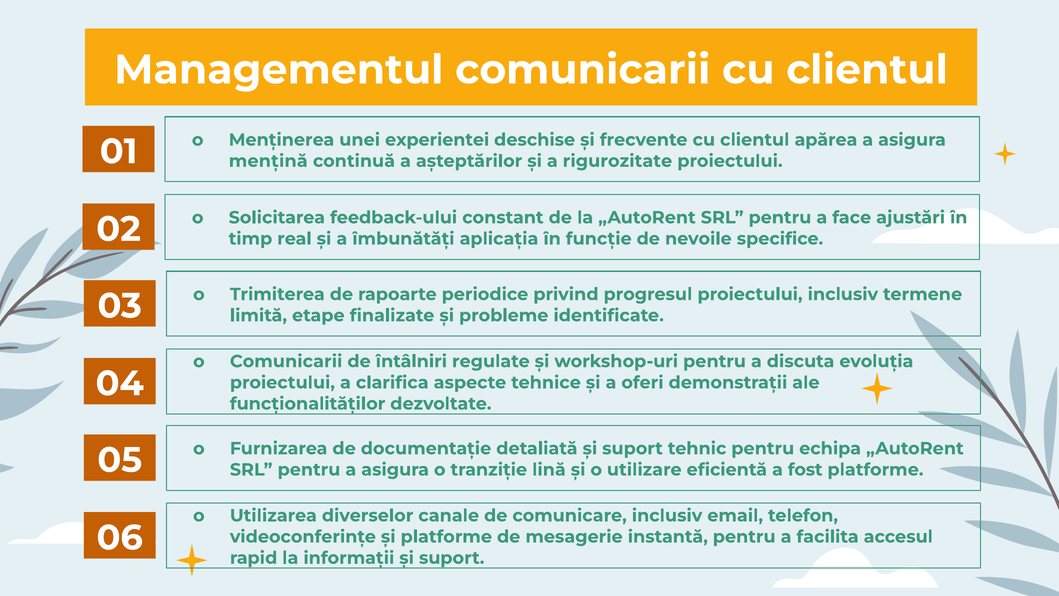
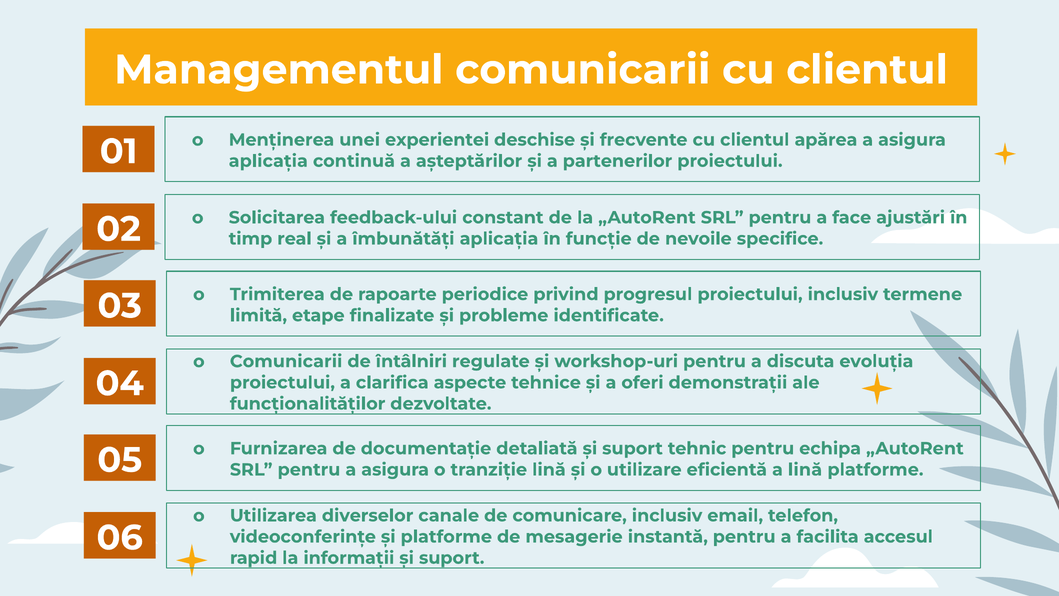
mențină: mențină -> aplicația (268, 161)
rigurozitate: rigurozitate -> partenerilor (617, 161)
a fost: fost -> lină (805, 469)
